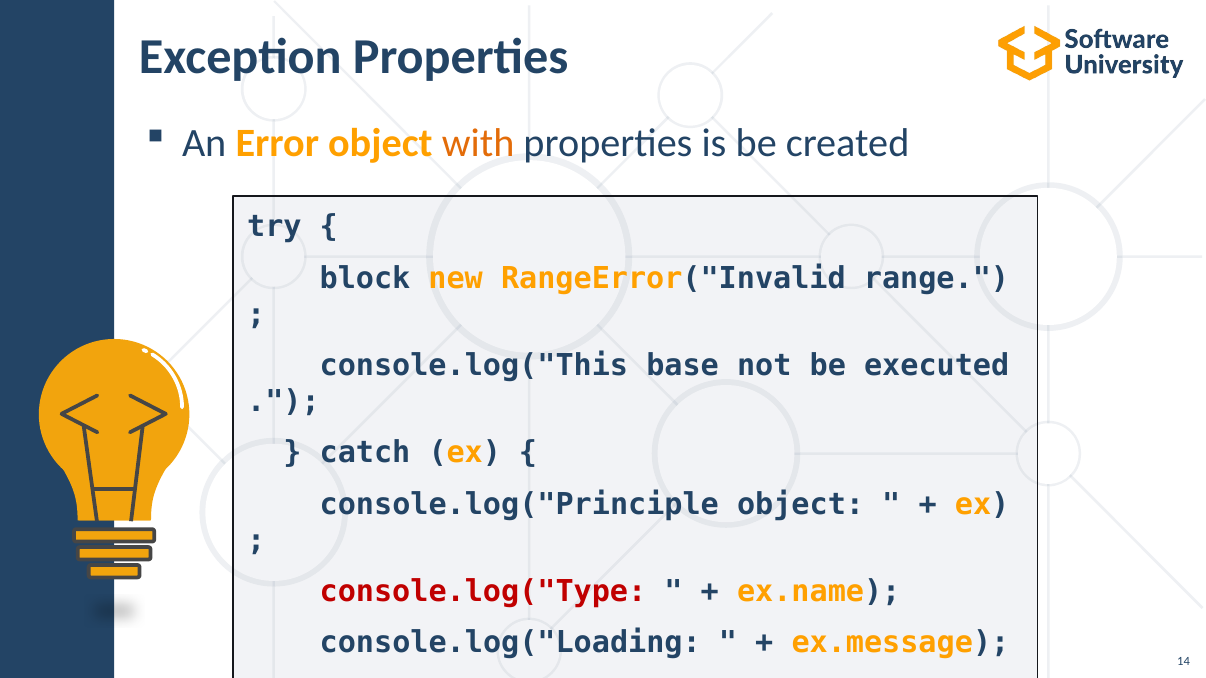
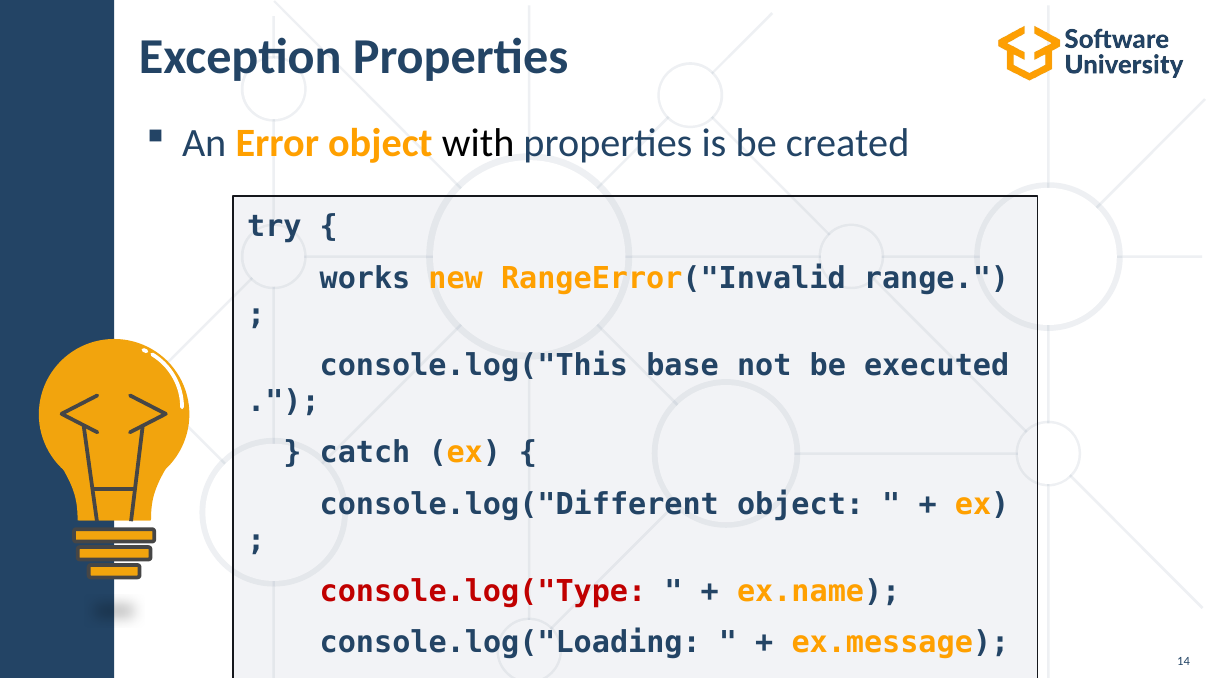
with colour: orange -> black (478, 144)
block: block -> works (365, 278)
console.log("Principle: console.log("Principle -> console.log("Different (519, 505)
